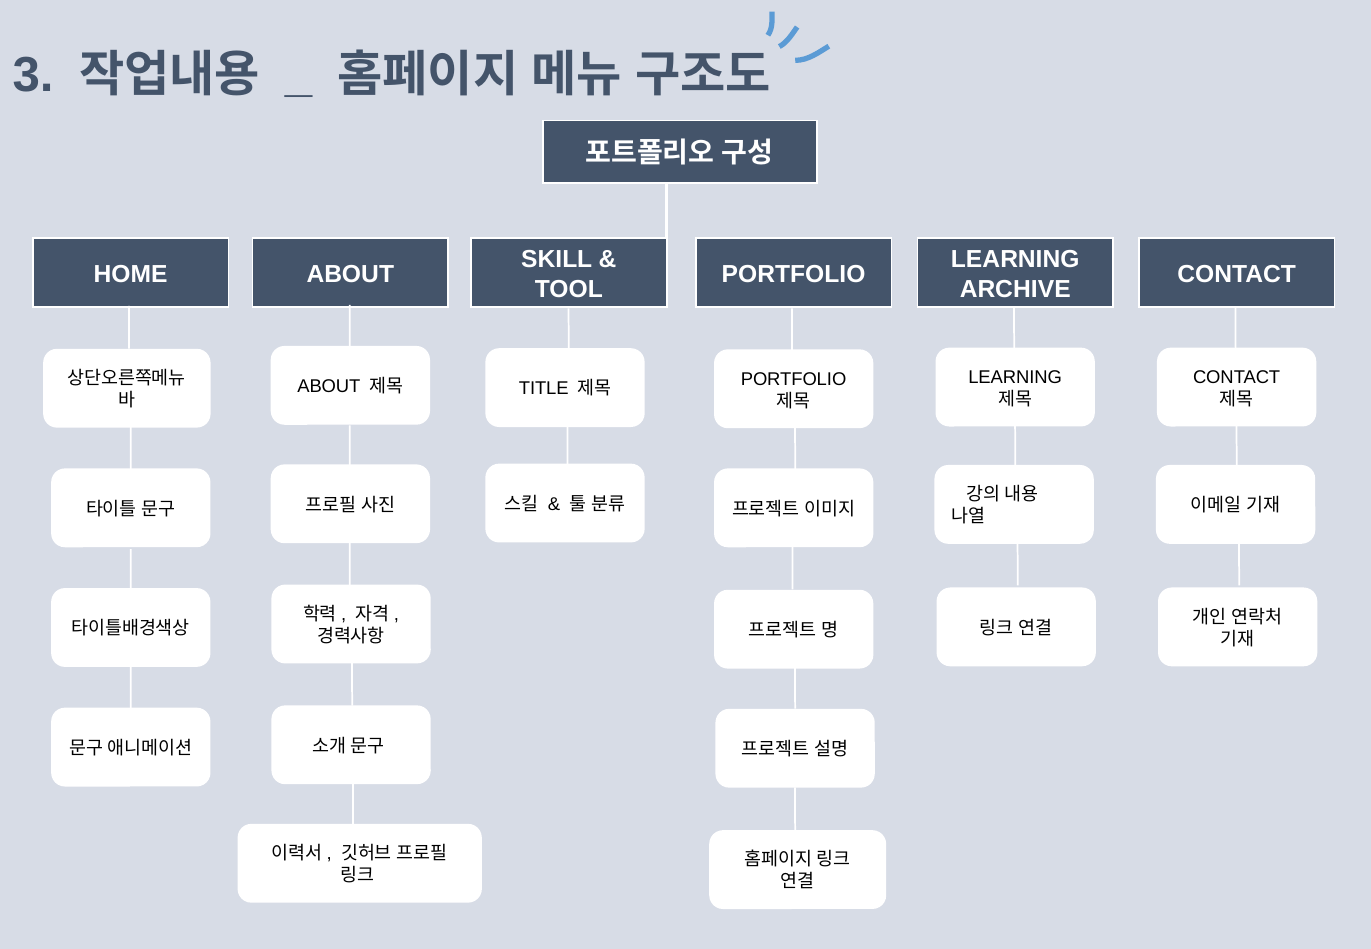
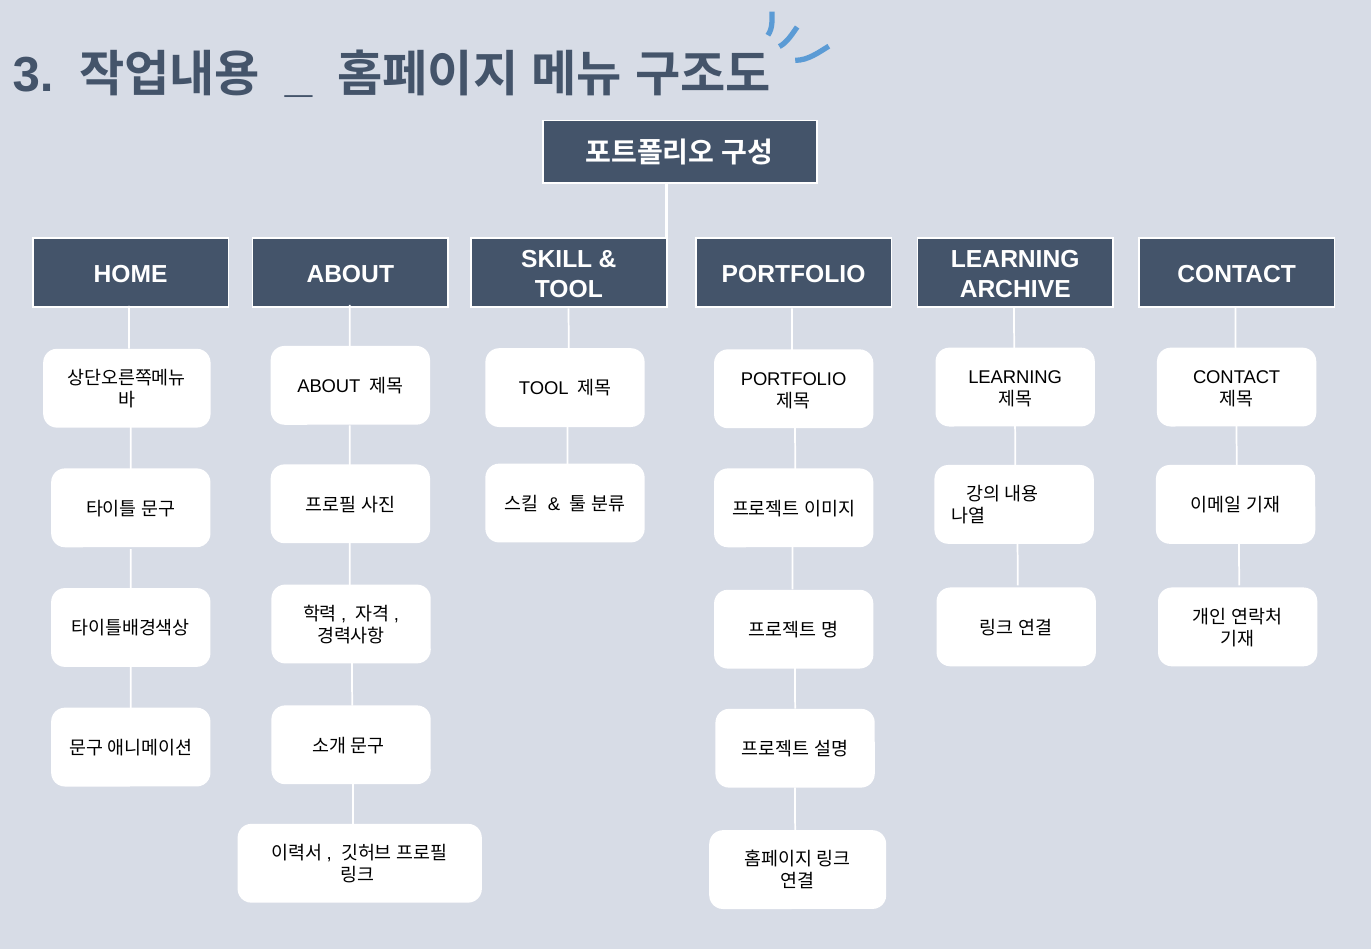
TITLE: TITLE -> TOOL (544, 389)
